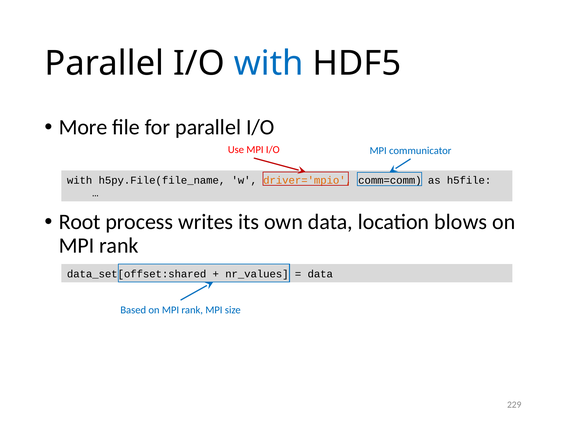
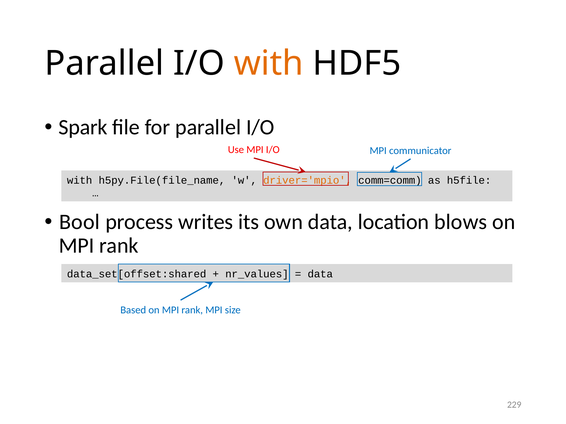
with colour: blue -> orange (269, 63)
More: More -> Spark (83, 128)
Root: Root -> Bool (79, 222)
